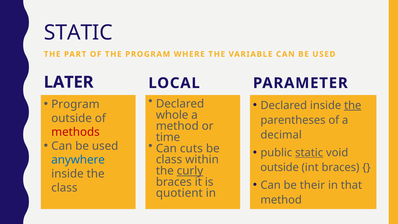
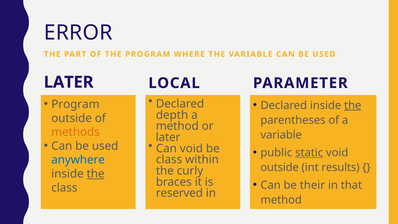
STATIC: STATIC -> ERROR (78, 33)
whole: whole -> depth (172, 115)
methods colour: red -> orange (75, 132)
decimal: decimal -> variable (281, 135)
time: time -> later (168, 137)
Can cuts: cuts -> void (191, 148)
int braces: braces -> results (341, 167)
curly underline: present -> none (190, 171)
the underline: none -> present (96, 174)
quotient: quotient -> reserved (179, 193)
